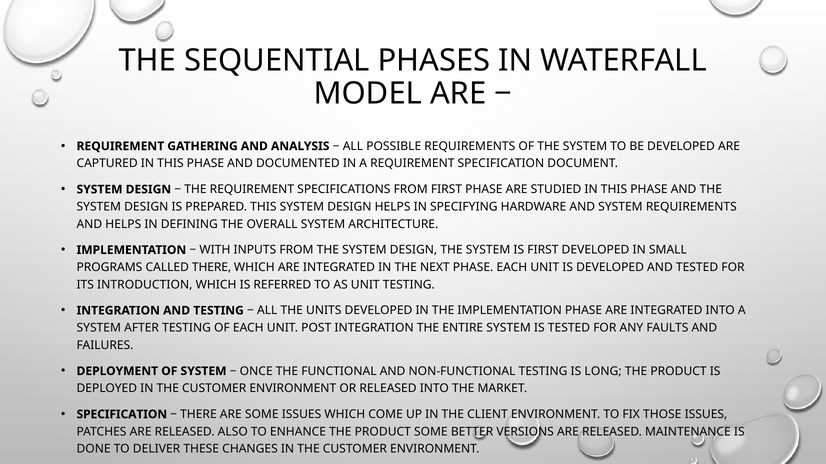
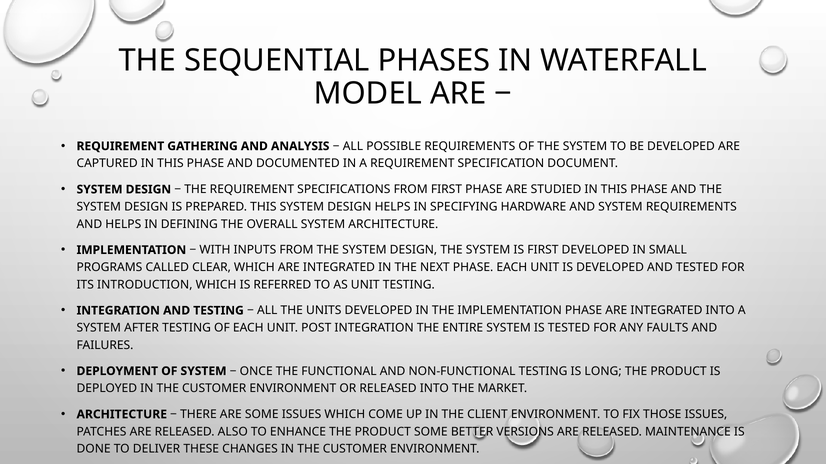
CALLED THERE: THERE -> CLEAR (212, 268)
SPECIFICATION: SPECIFICATION -> ARCHITECTURE (122, 415)
